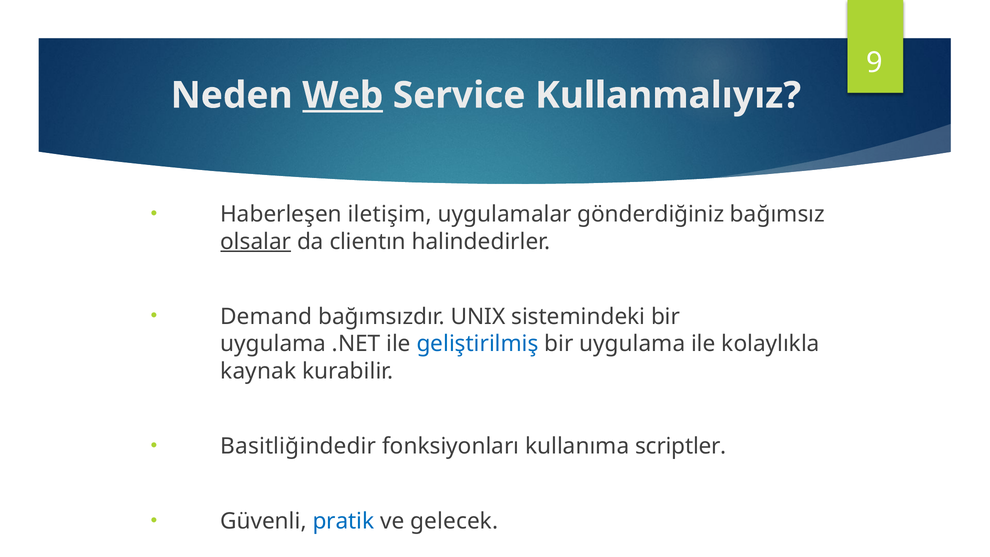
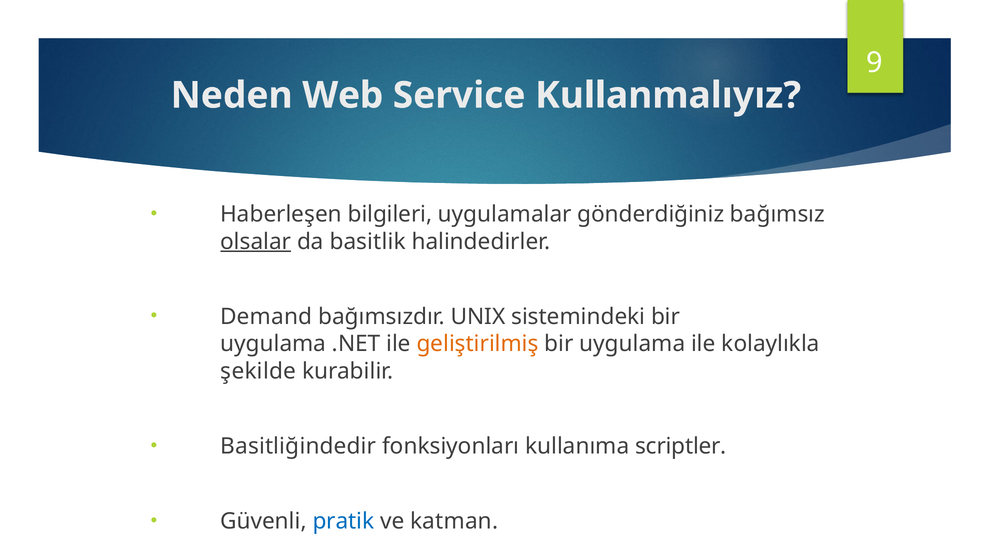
Web underline: present -> none (343, 95)
iletişim: iletişim -> bilgileri (390, 214)
clientın: clientın -> basitlik (368, 242)
geliştirilmiş colour: blue -> orange (478, 344)
kaynak: kaynak -> şekilde (258, 371)
gelecek: gelecek -> katman (454, 521)
